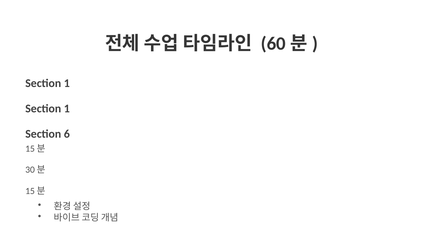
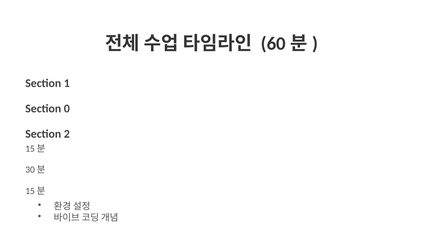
1: 1 -> 0 (67, 109)
6: 6 -> 2 (67, 134)
